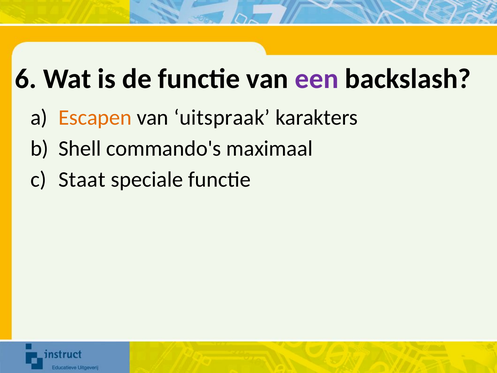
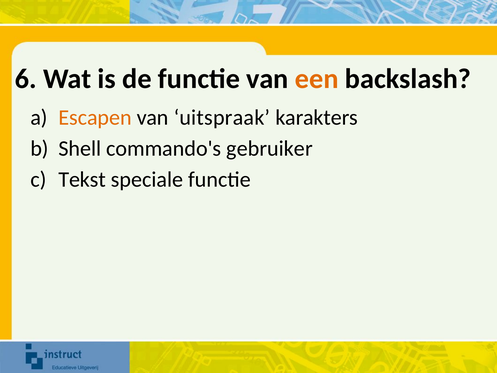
een colour: purple -> orange (317, 79)
maximaal: maximaal -> gebruiker (269, 149)
Staat: Staat -> Tekst (82, 179)
